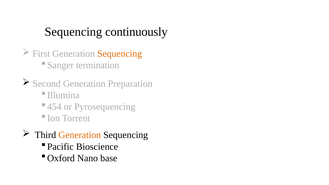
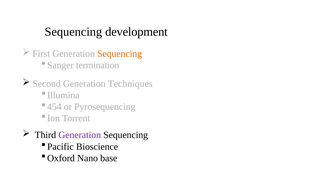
continuously: continuously -> development (136, 32)
Preparation: Preparation -> Techniques (130, 84)
Generation colour: orange -> purple (80, 135)
